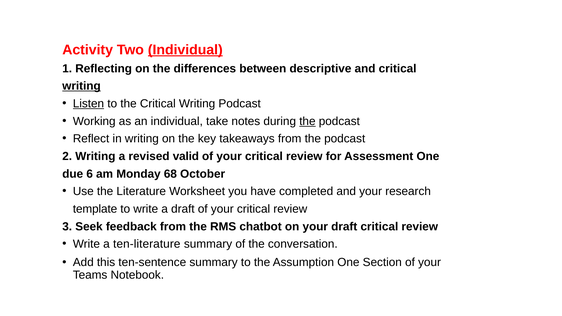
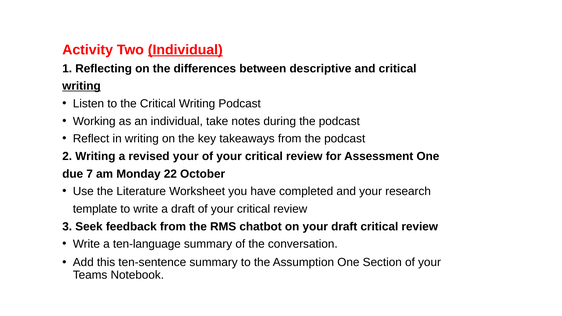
Listen underline: present -> none (88, 104)
the underline: present -> none (307, 121)
revised valid: valid -> your (186, 156)
6: 6 -> 7 (90, 174)
68: 68 -> 22 (170, 174)
ten-literature: ten-literature -> ten-language (147, 244)
